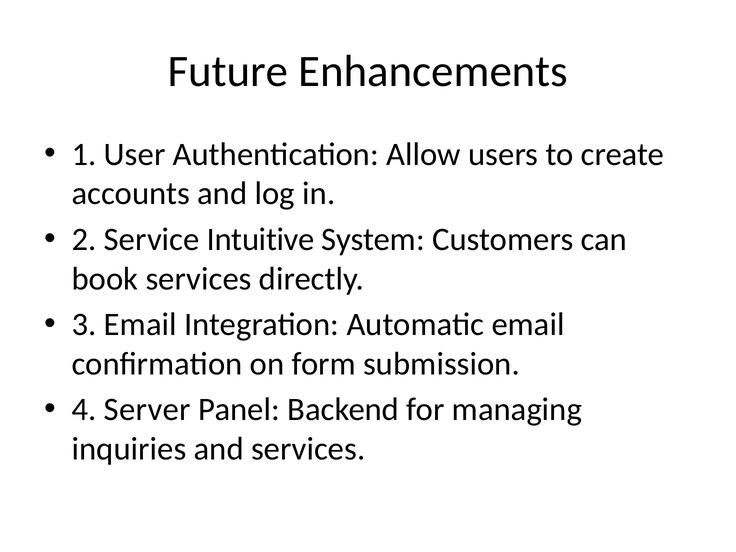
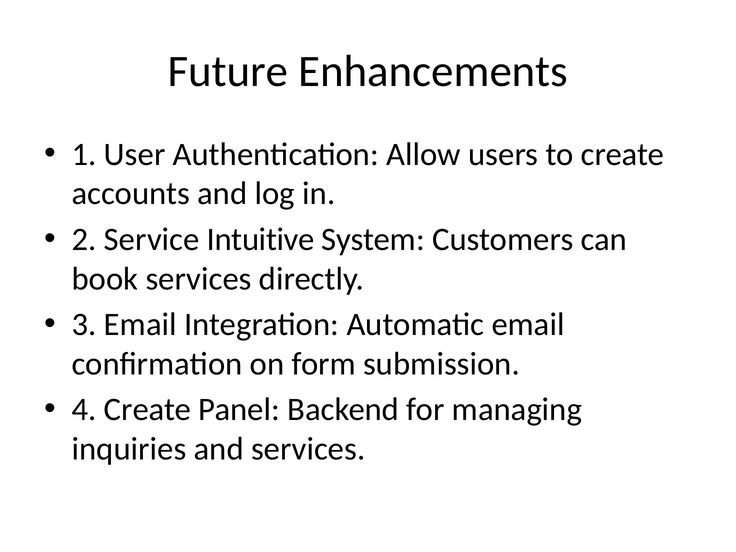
4 Server: Server -> Create (148, 410)
